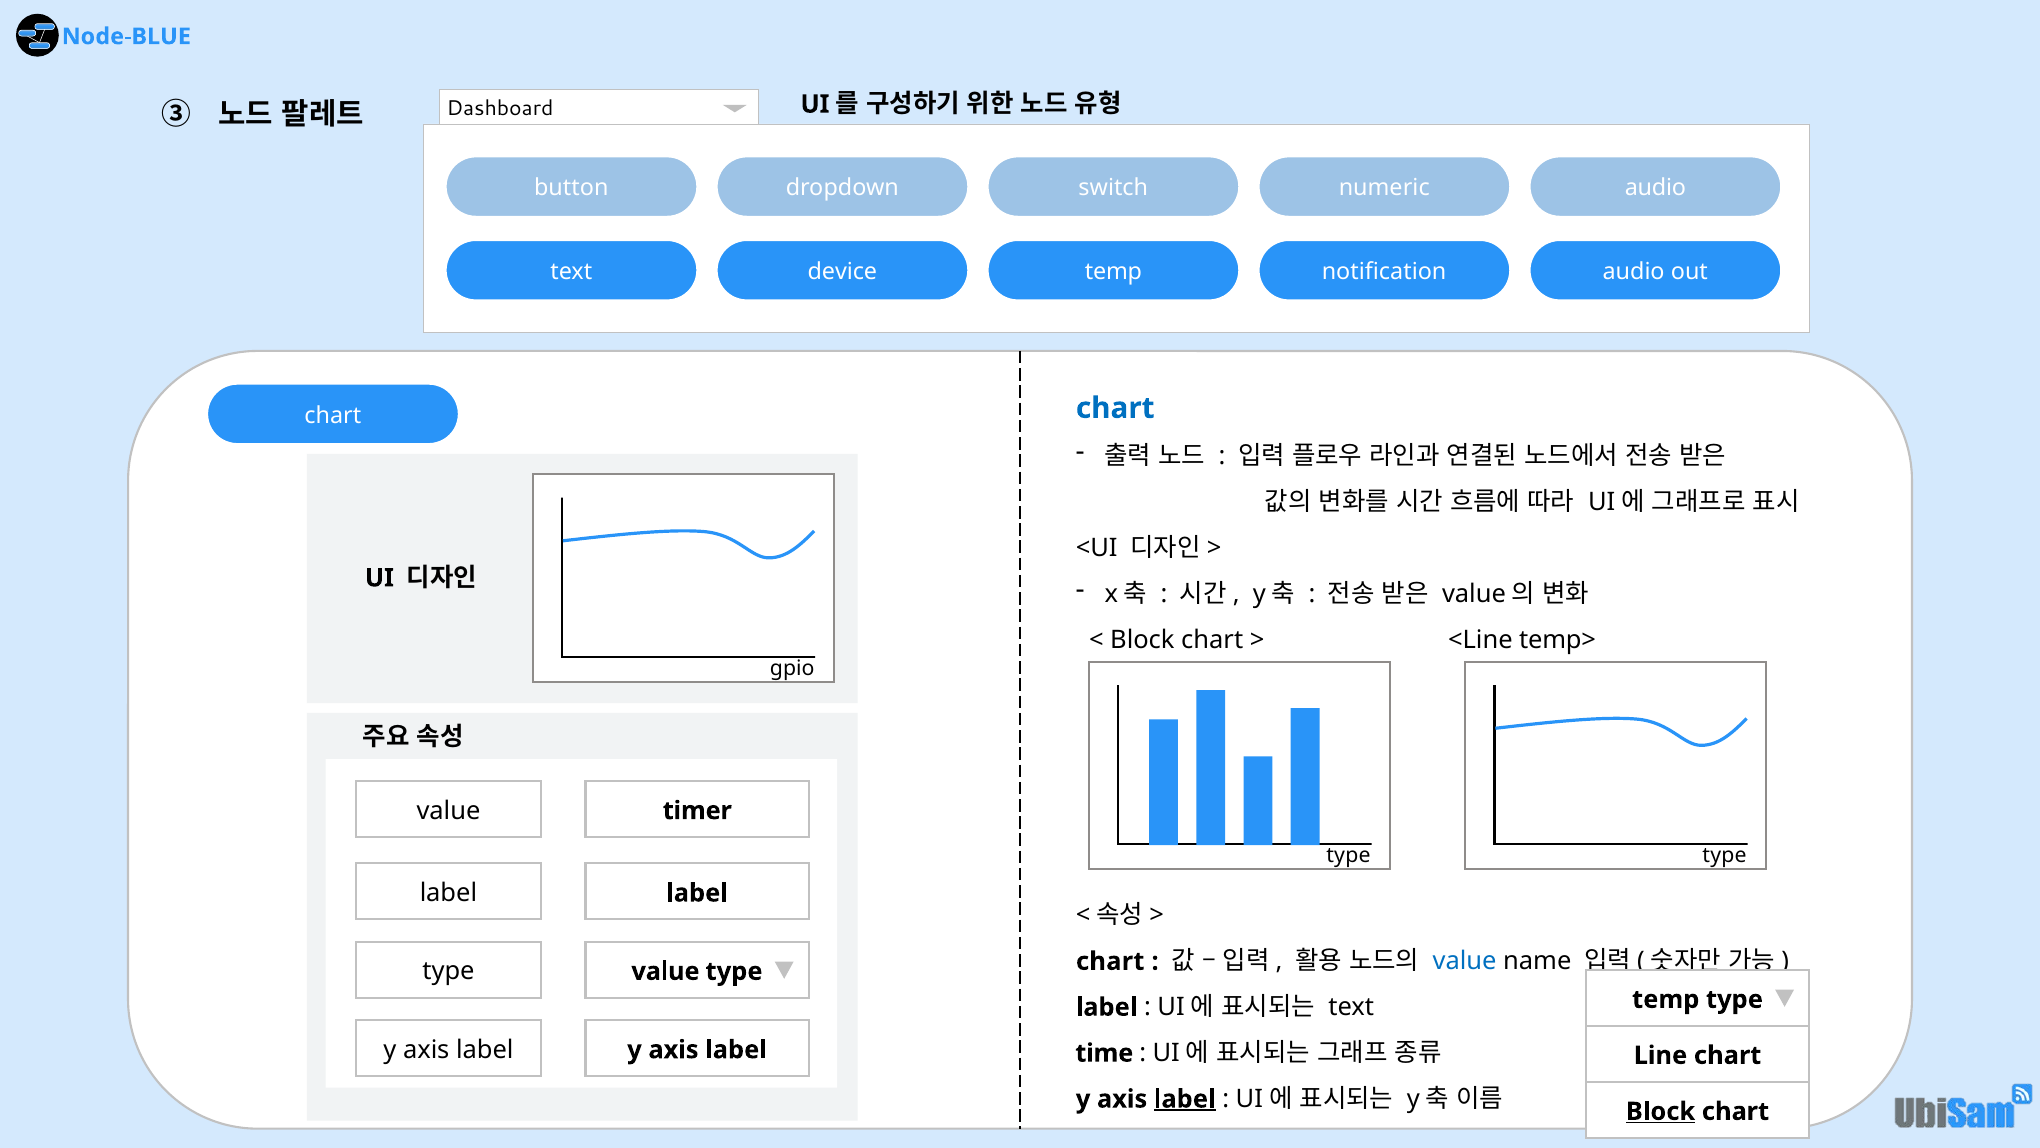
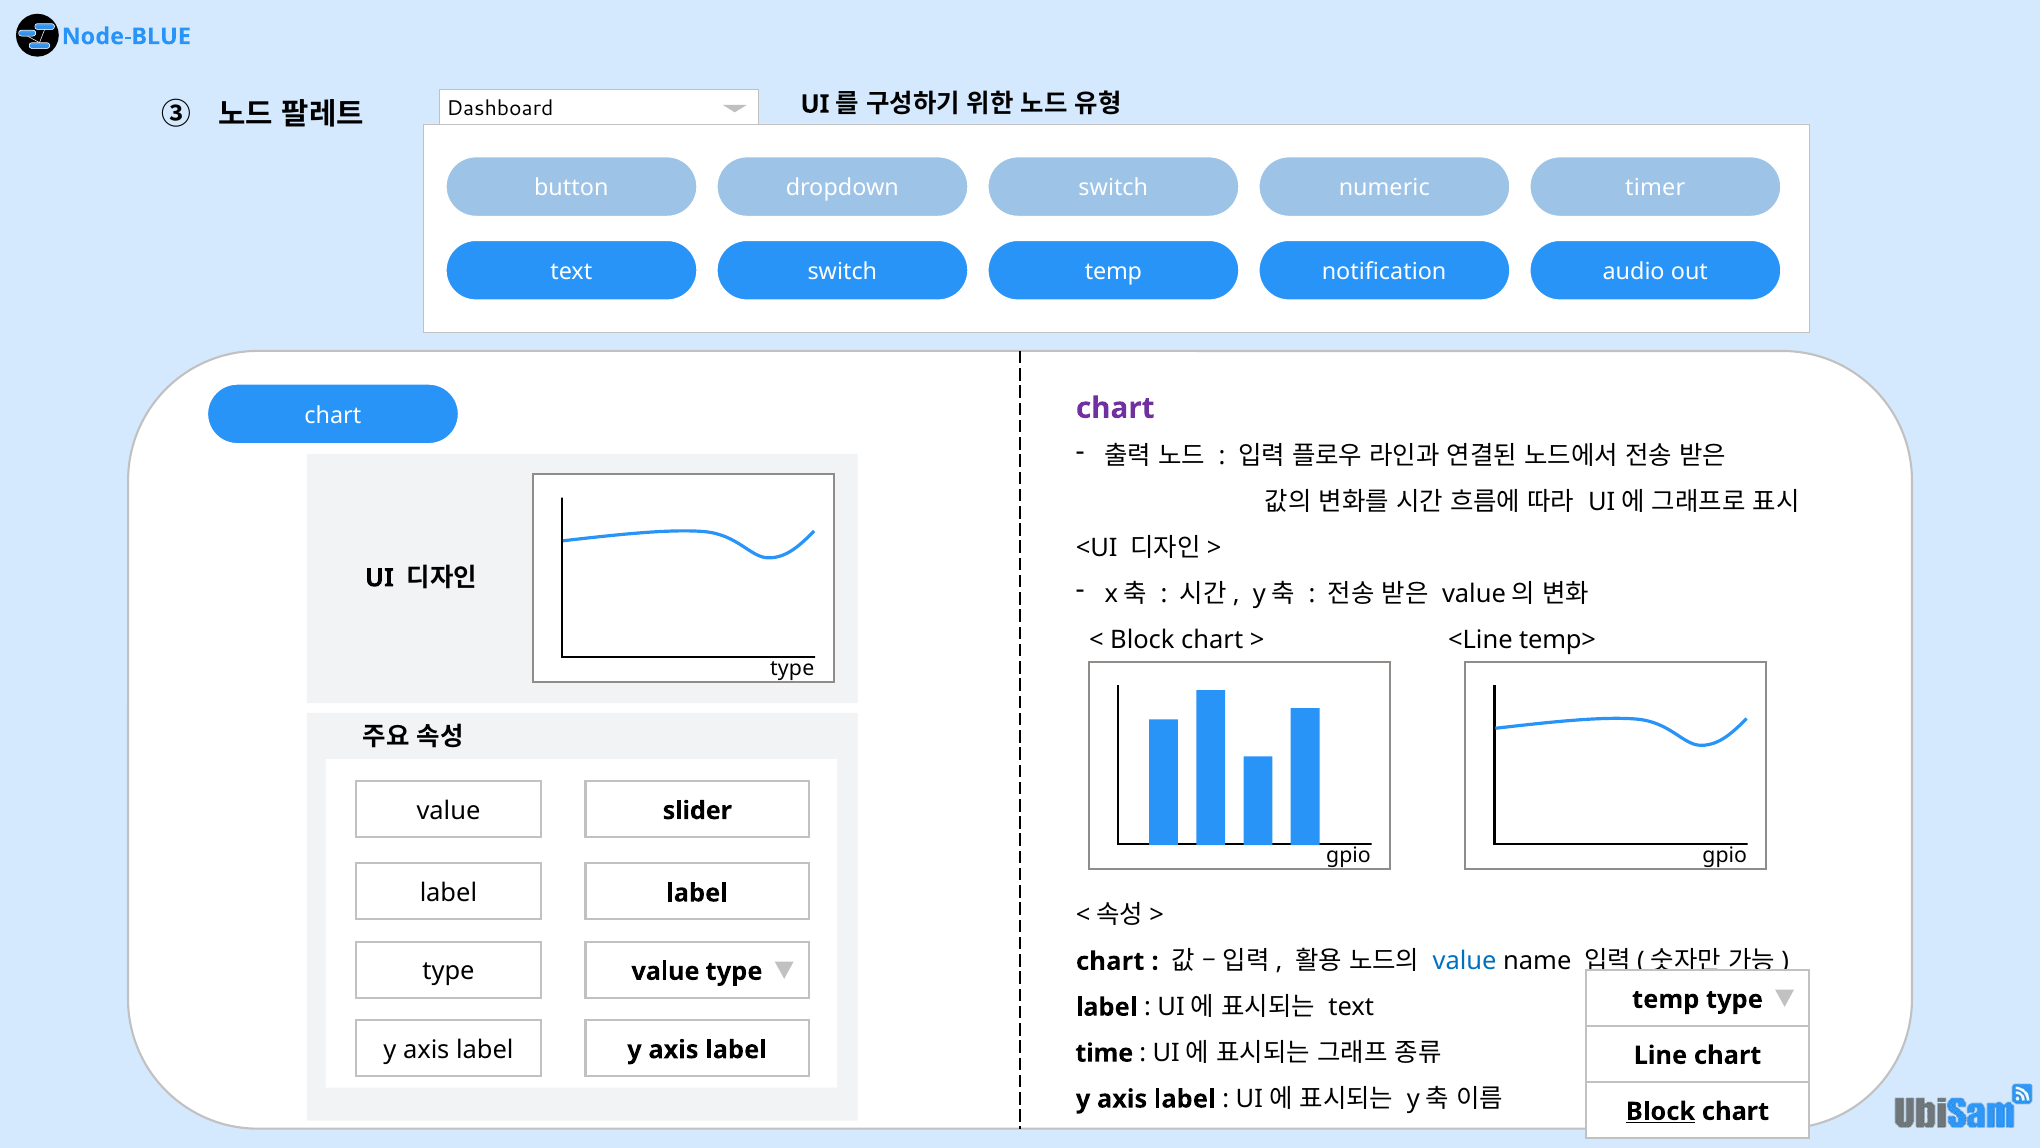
audio: audio -> timer (1655, 188)
device: device -> switch (842, 272)
chart colour: blue -> purple (1115, 408)
gpio: gpio -> type (792, 668)
timer: timer -> slider (697, 810)
type: type -> gpio (1349, 855)
type: type -> gpio (1725, 855)
label underline: present -> none (1185, 1099)
